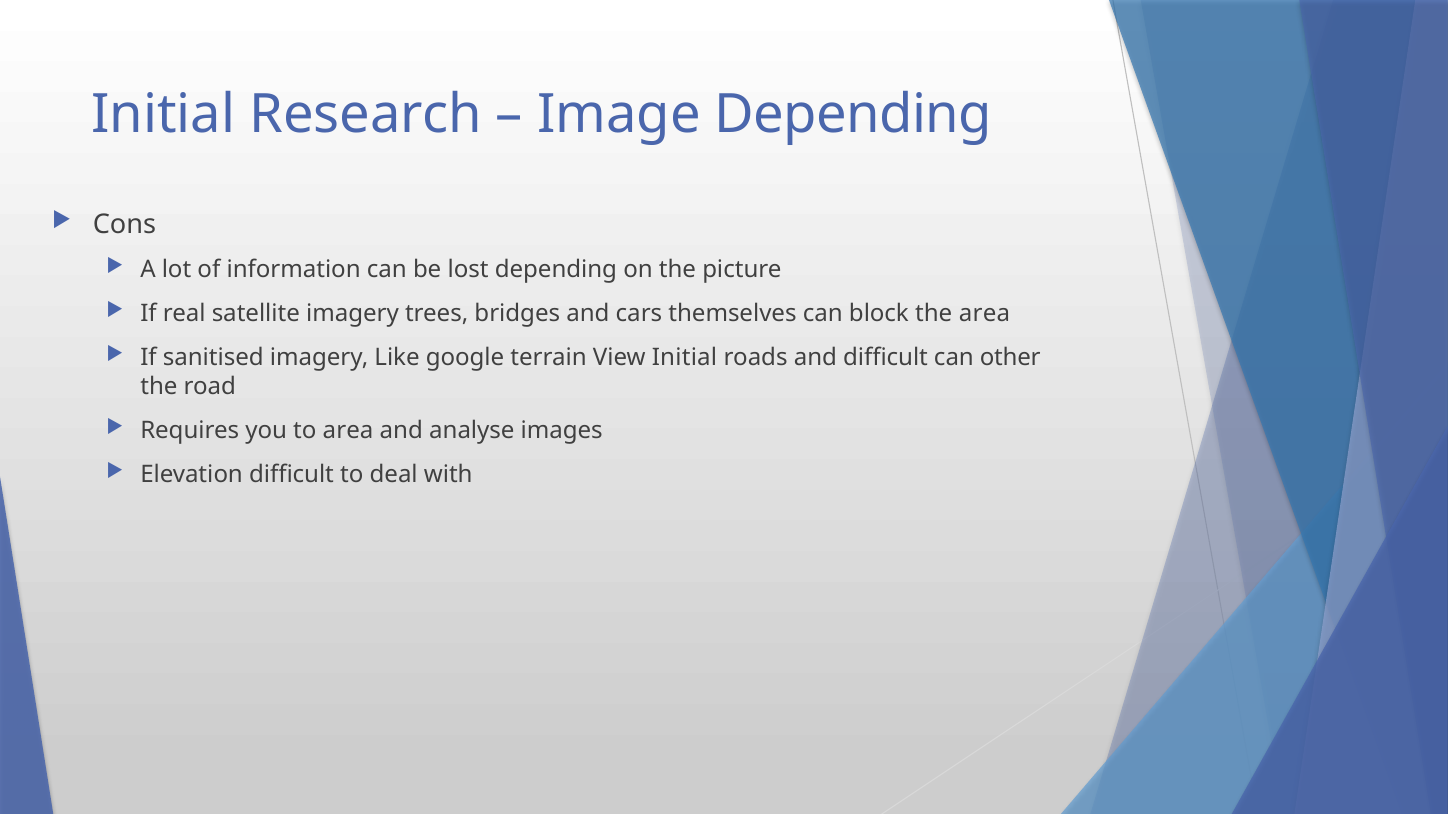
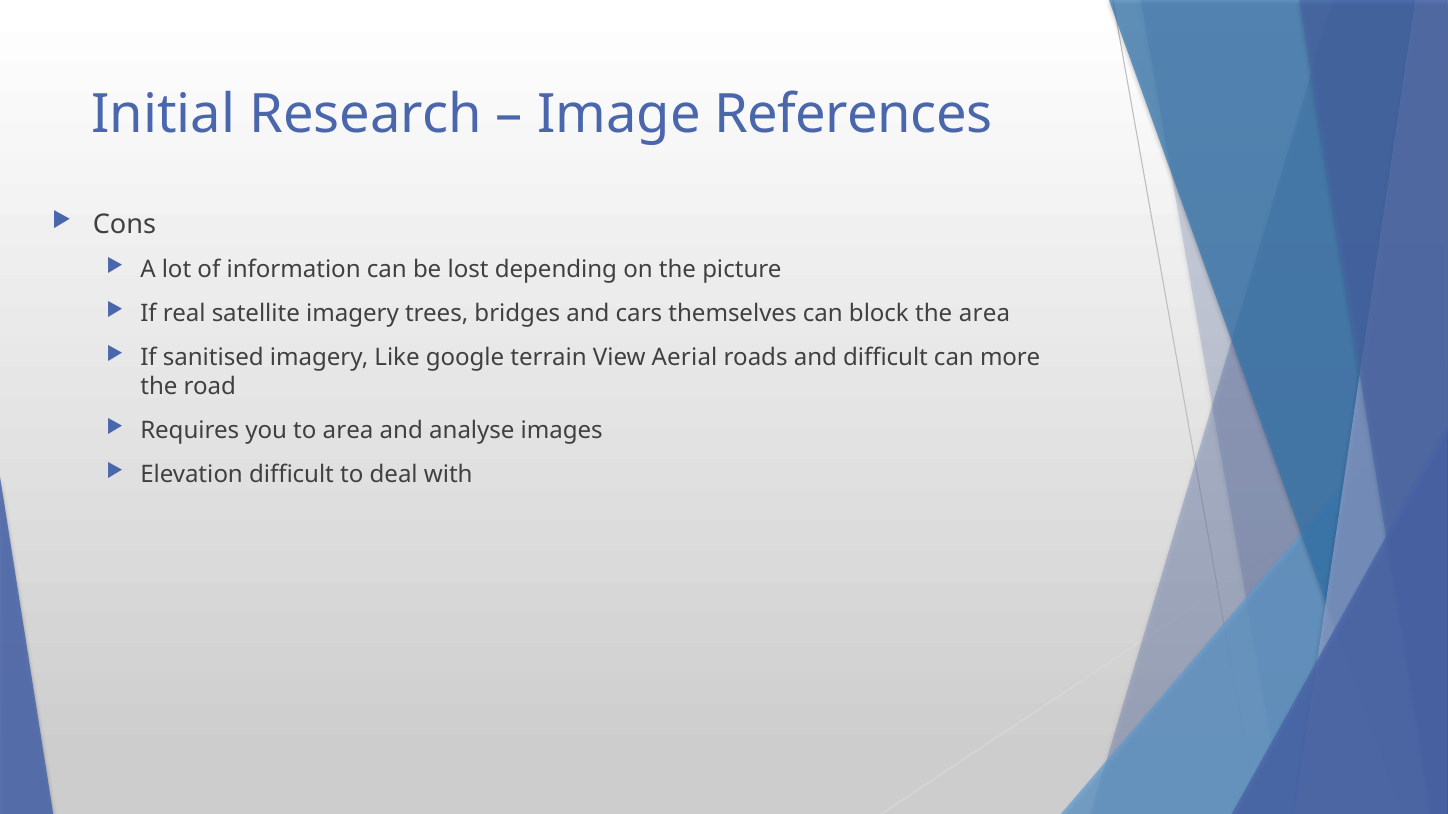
Image Depending: Depending -> References (853, 114)
View Initial: Initial -> Aerial (685, 358)
other: other -> more (1010, 358)
